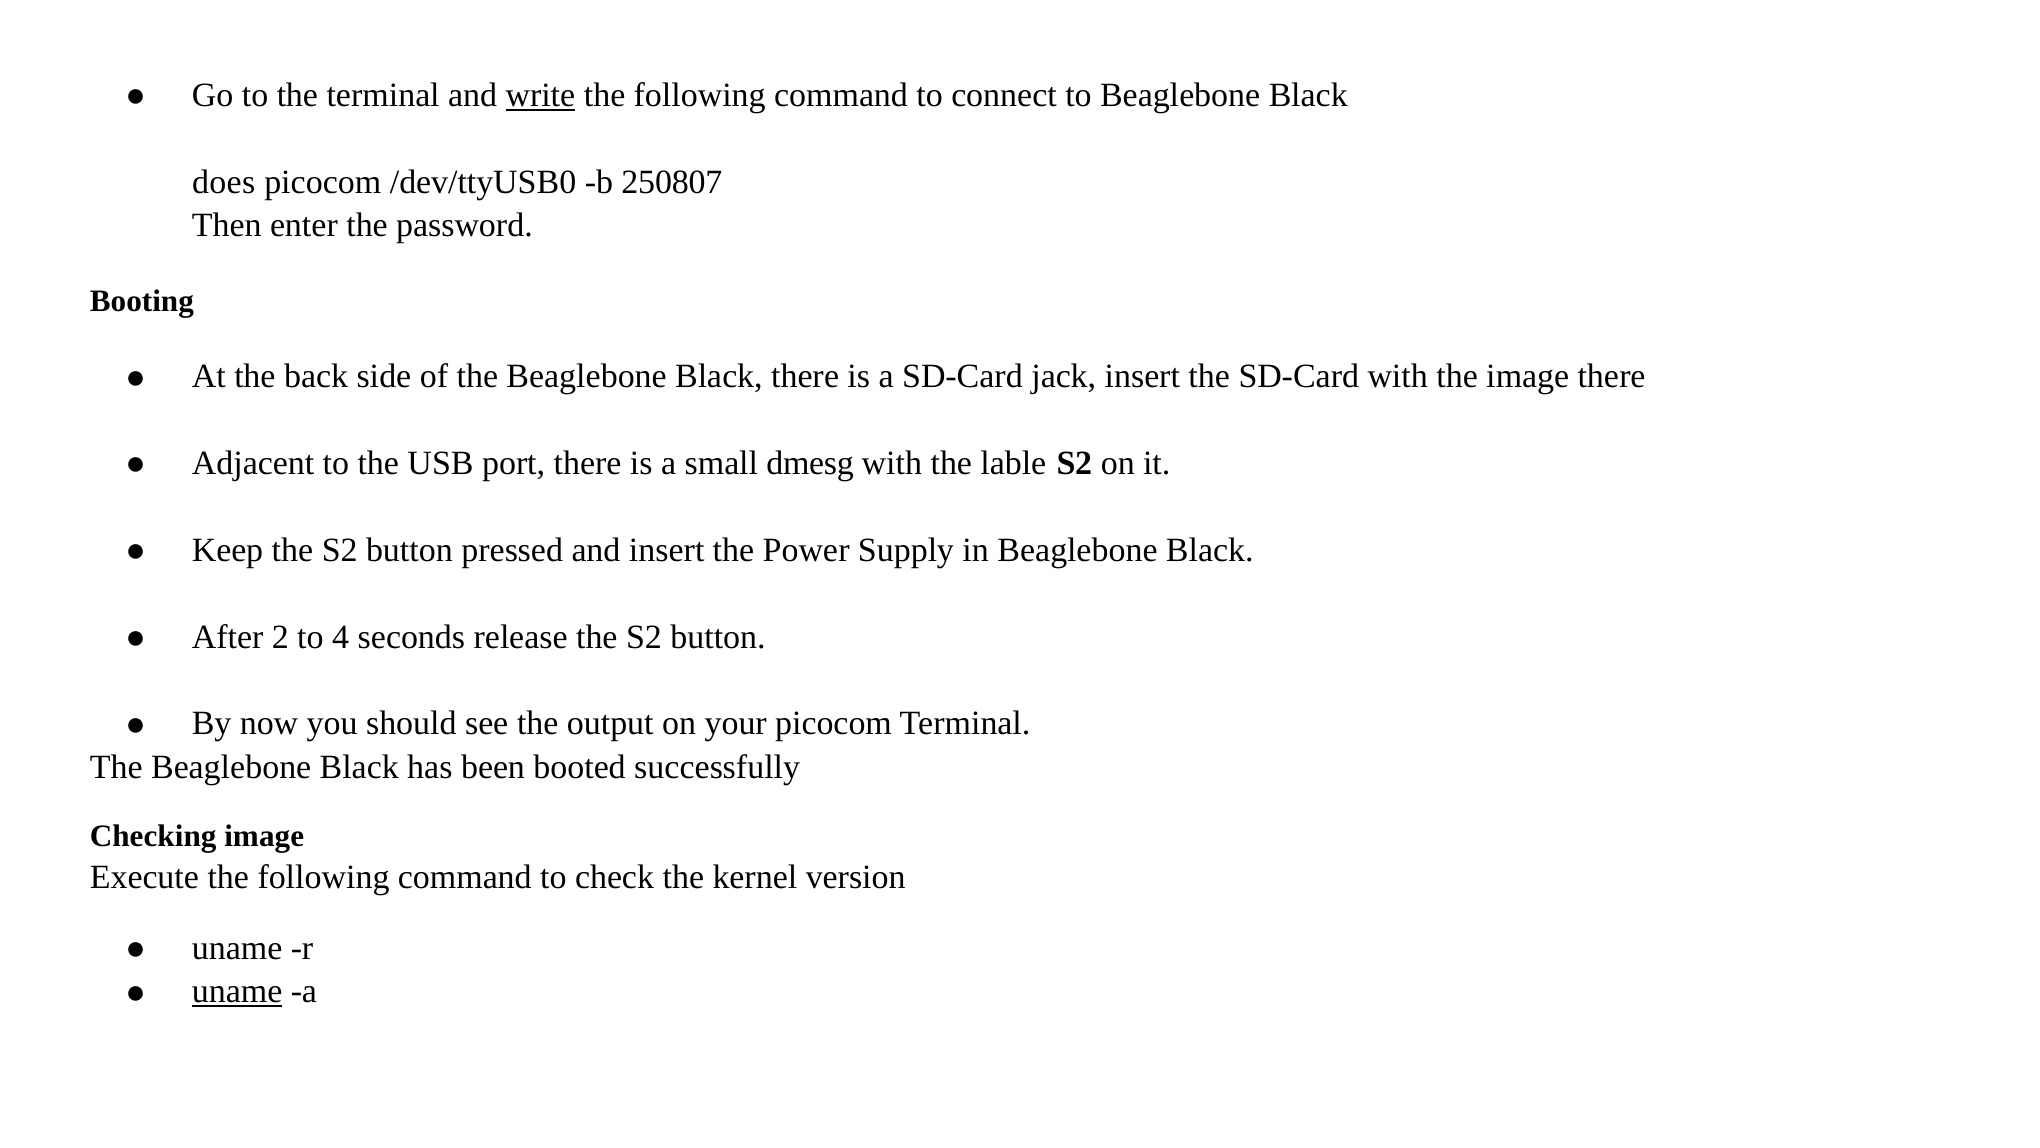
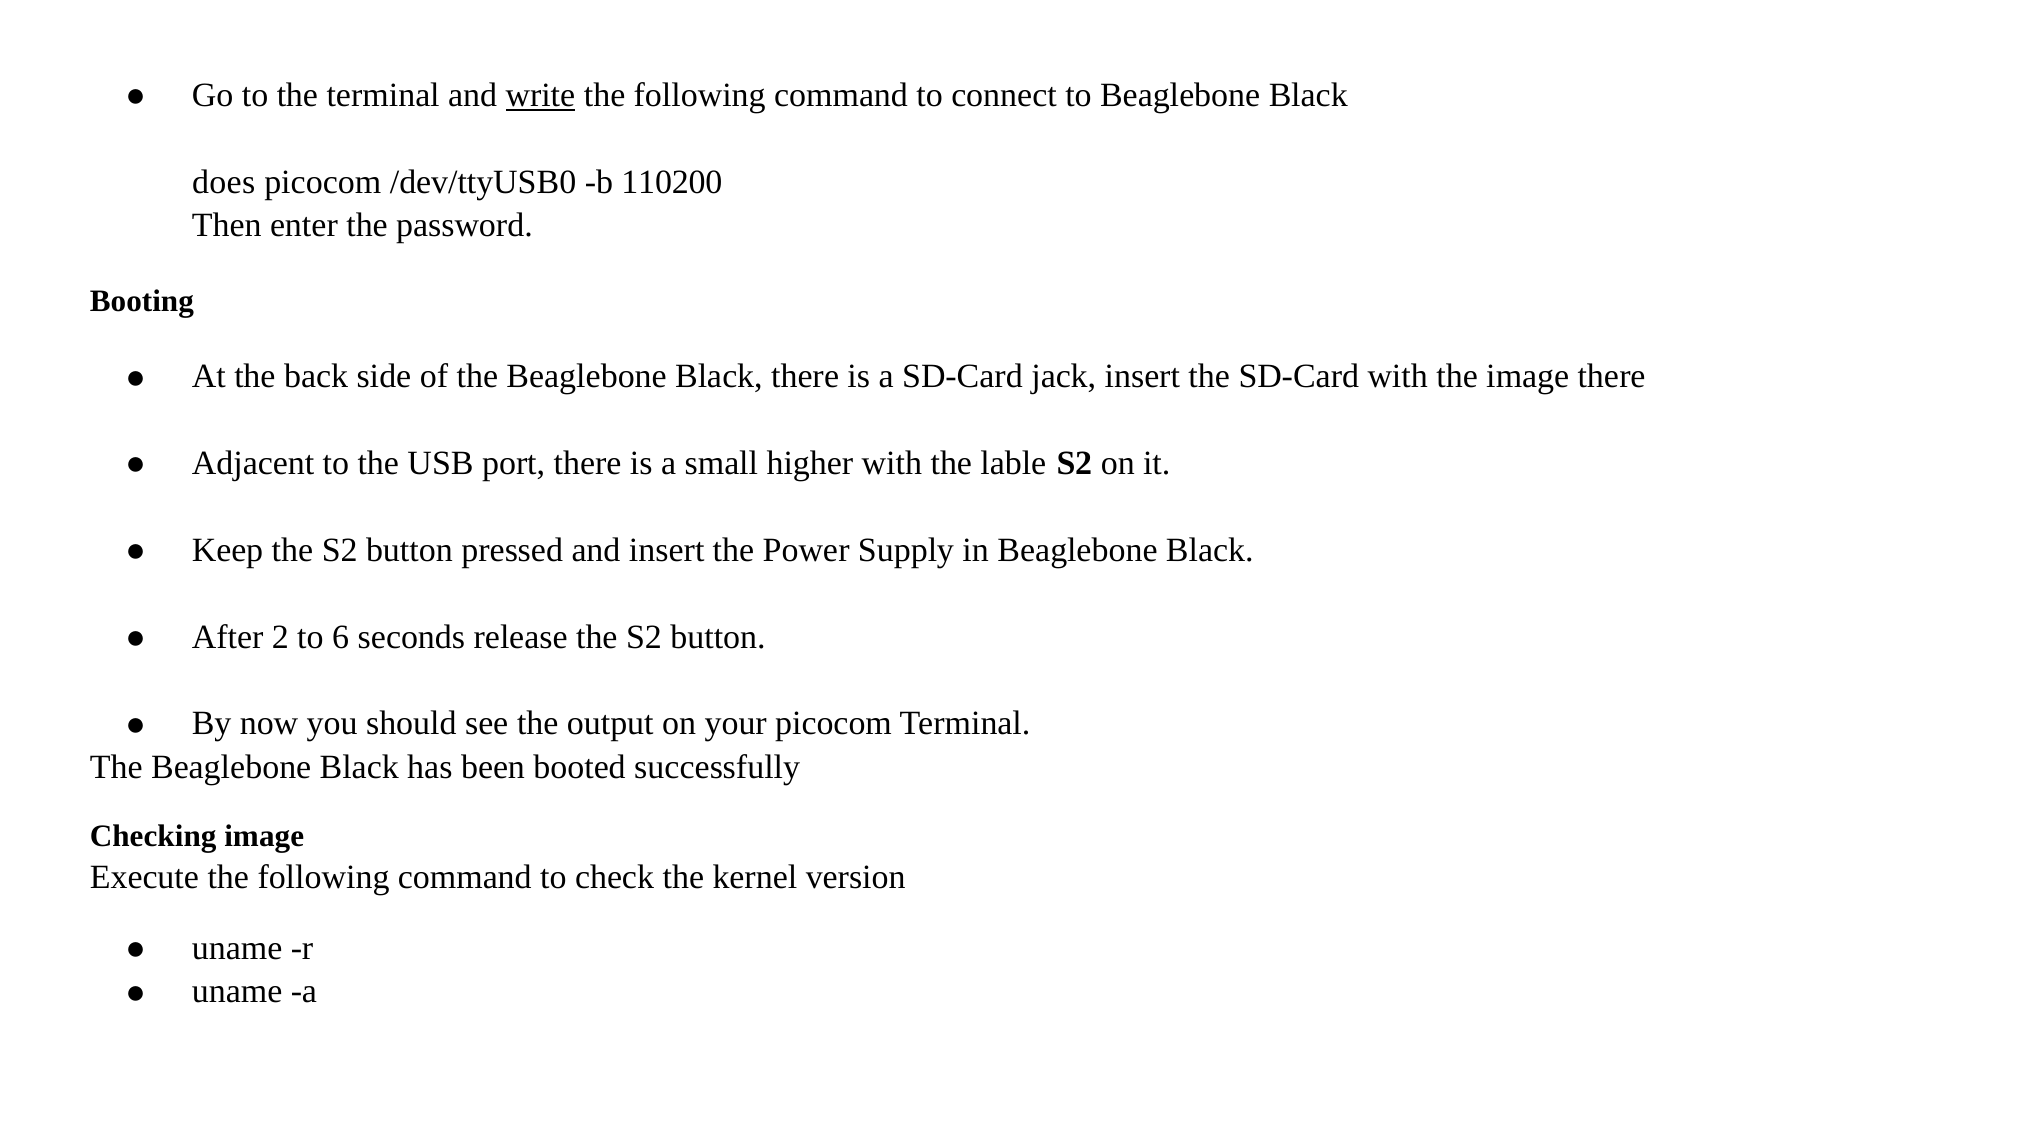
250807: 250807 -> 110200 (672, 182)
dmesg: dmesg -> higher (810, 463)
4: 4 -> 6 (341, 637)
uname underline: present -> none (237, 991)
